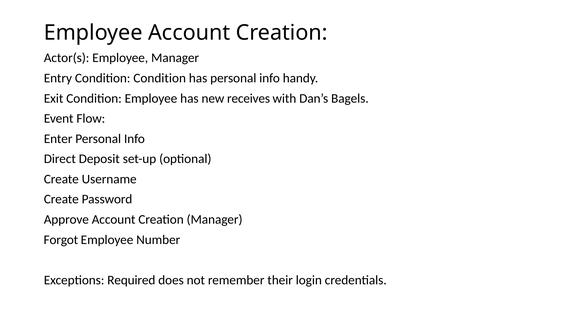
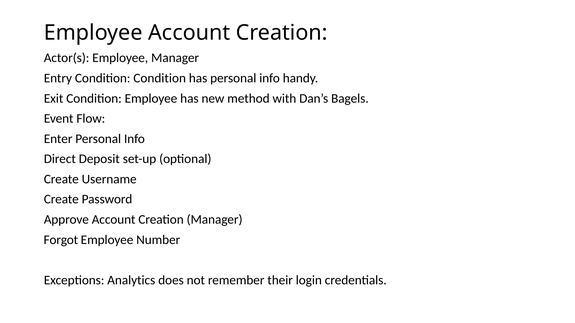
receives: receives -> method (248, 98)
Required: Required -> Analytics (131, 280)
